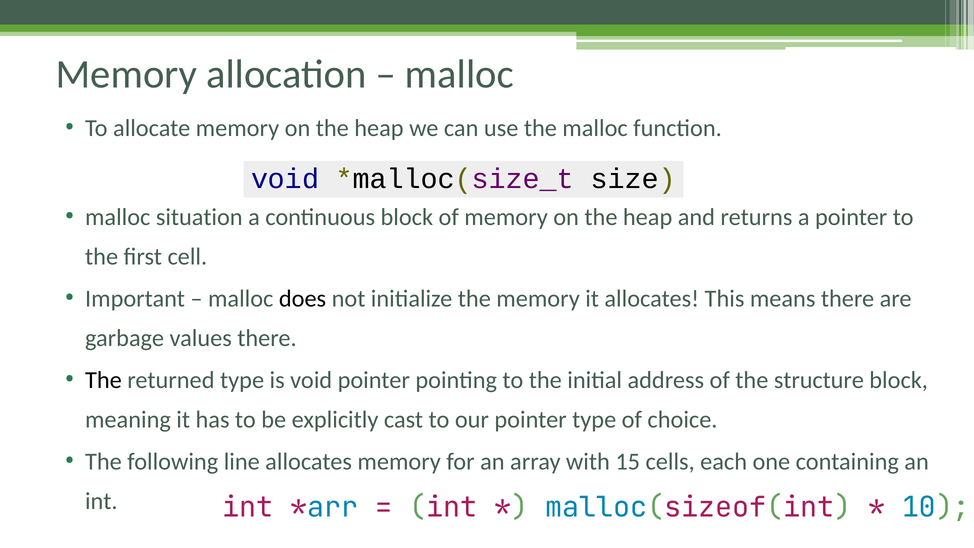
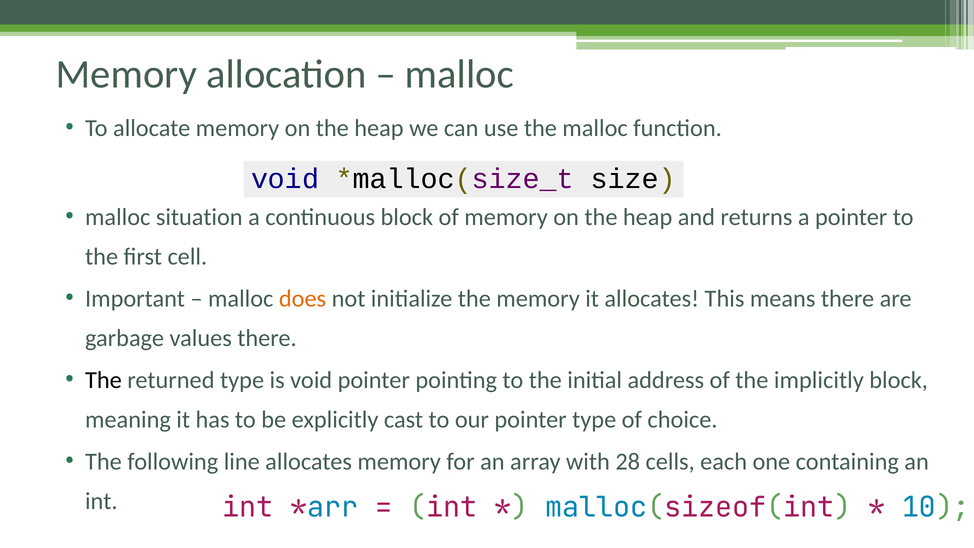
does colour: black -> orange (303, 299)
structure: structure -> implicitly (819, 380)
15: 15 -> 28 (628, 462)
